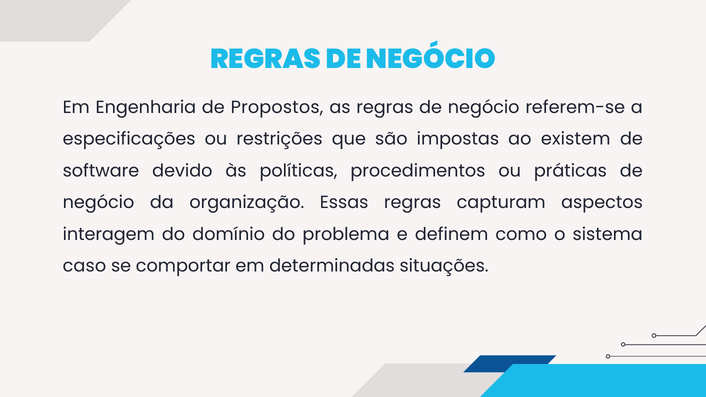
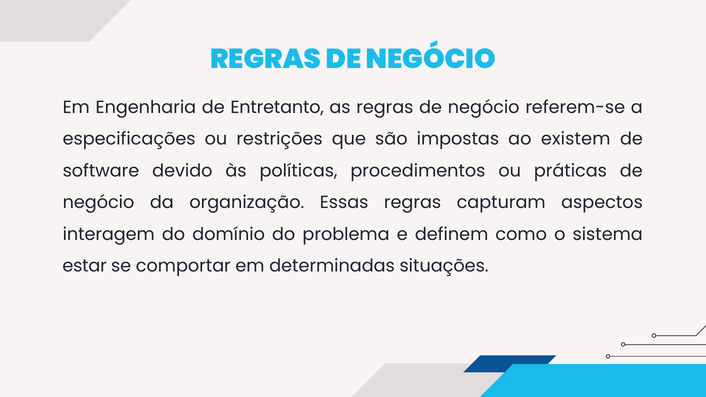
Propostos: Propostos -> Entretanto (277, 107)
caso: caso -> estar (85, 266)
